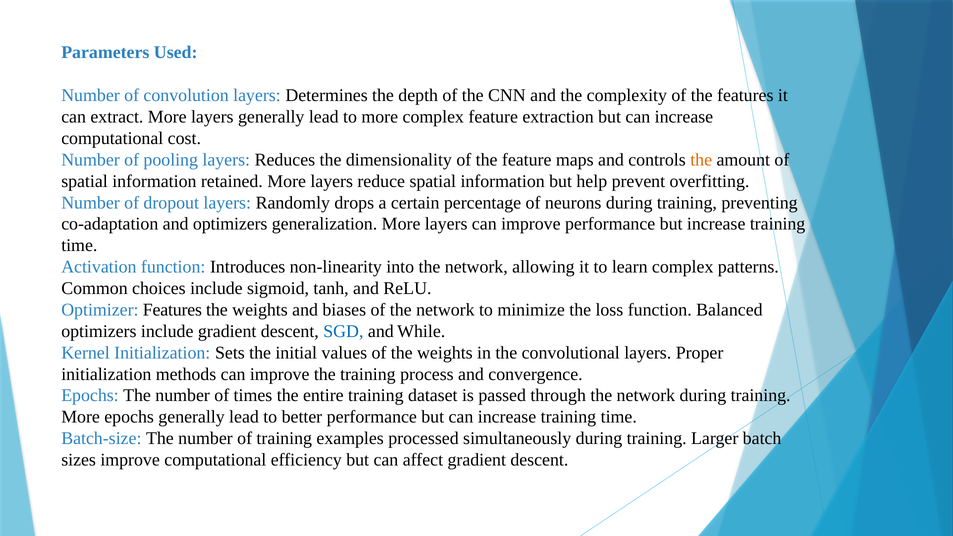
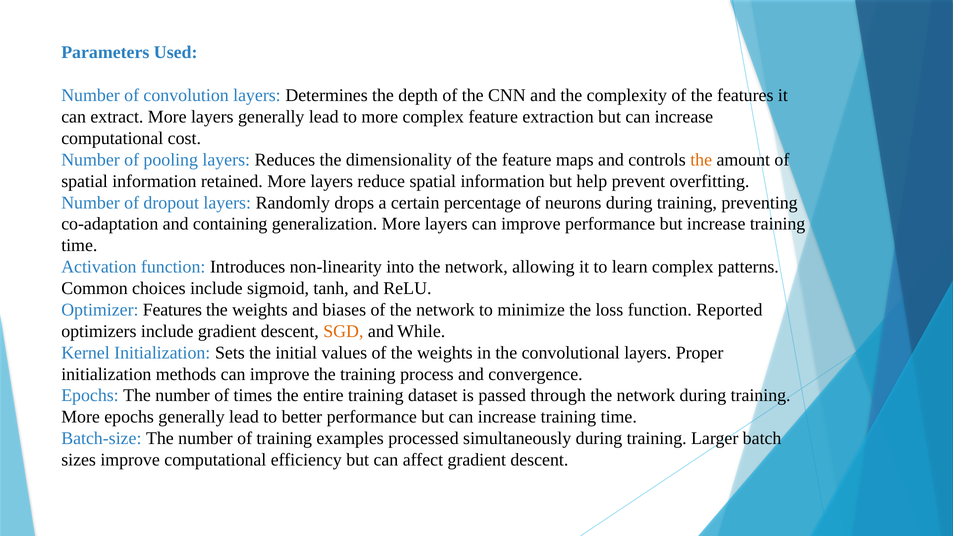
and optimizers: optimizers -> containing (230, 224)
Balanced: Balanced -> Reported (729, 310)
SGD colour: blue -> orange (343, 331)
